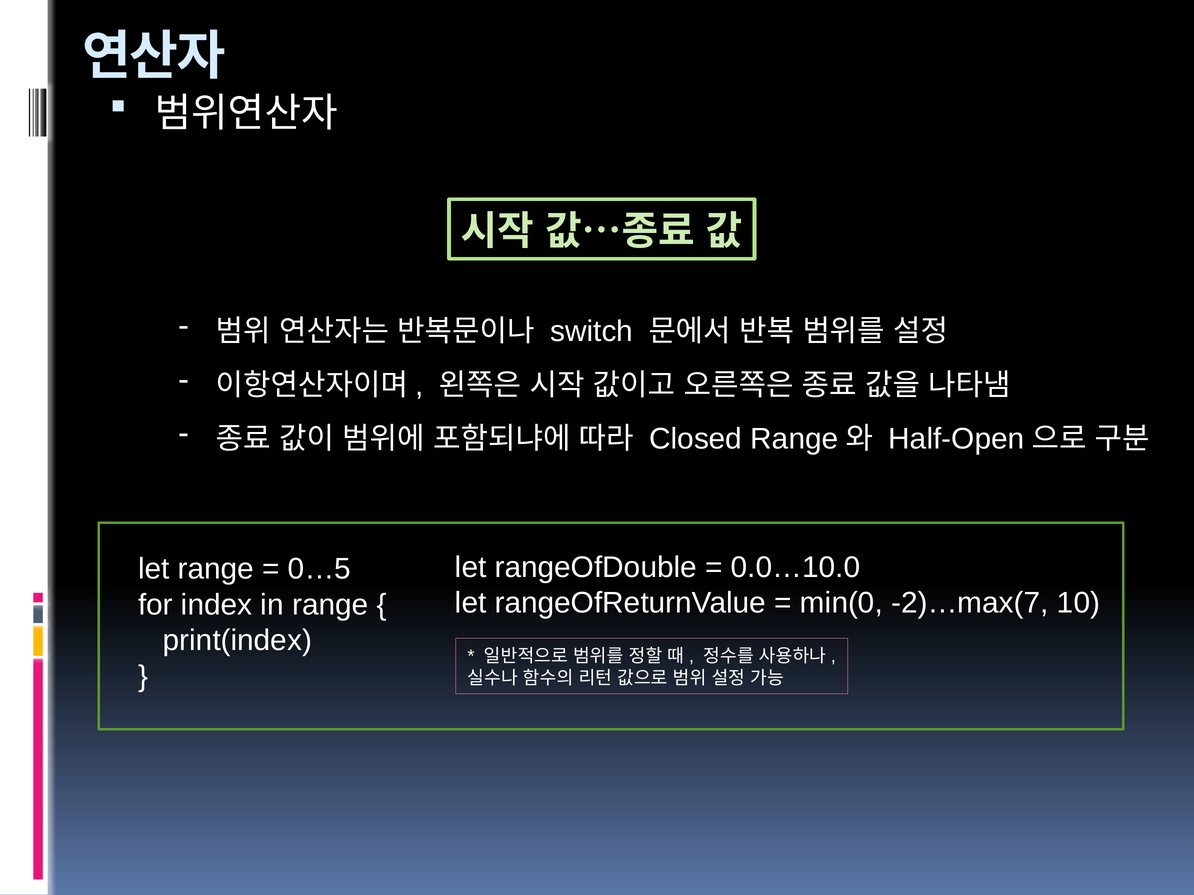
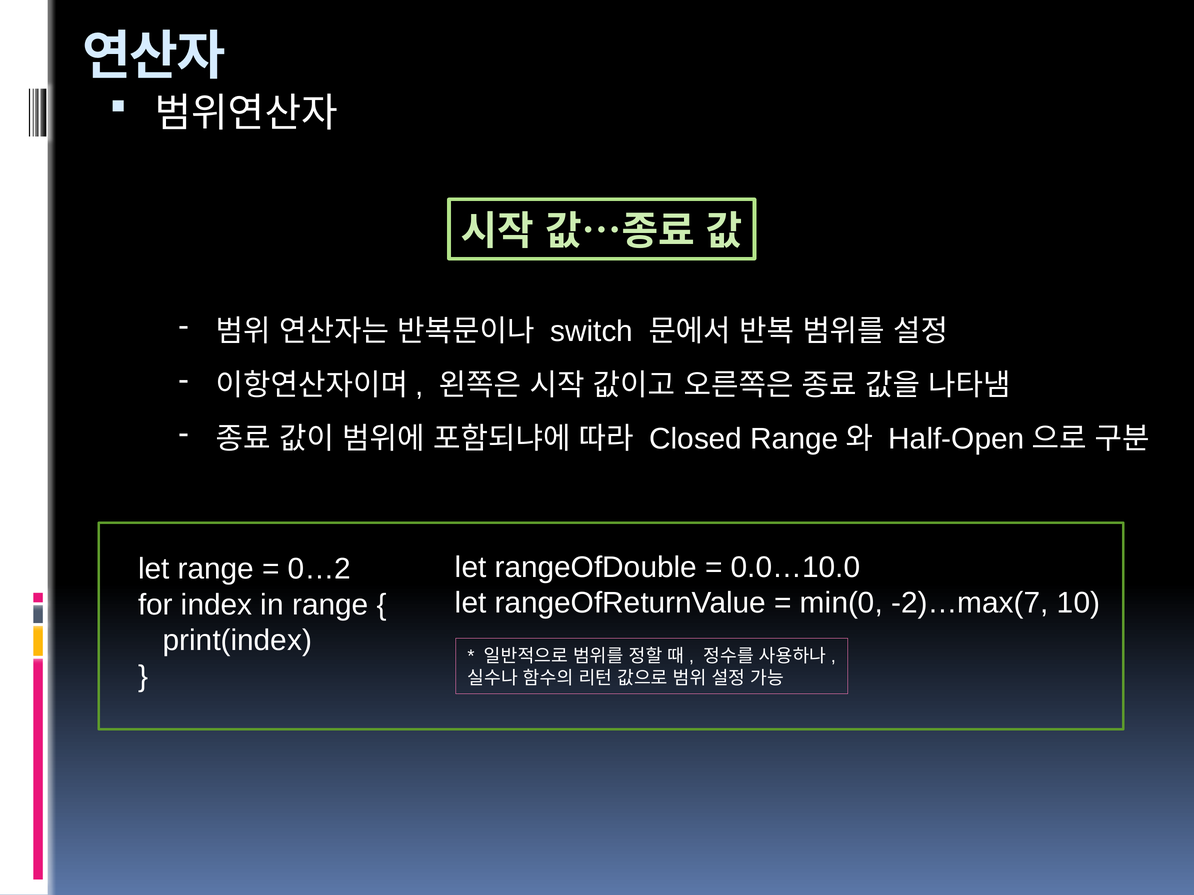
0…5: 0…5 -> 0…2 (319, 569)
